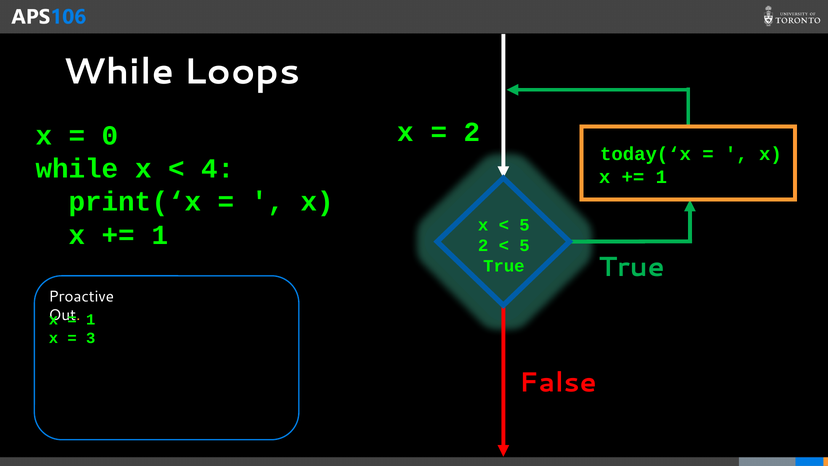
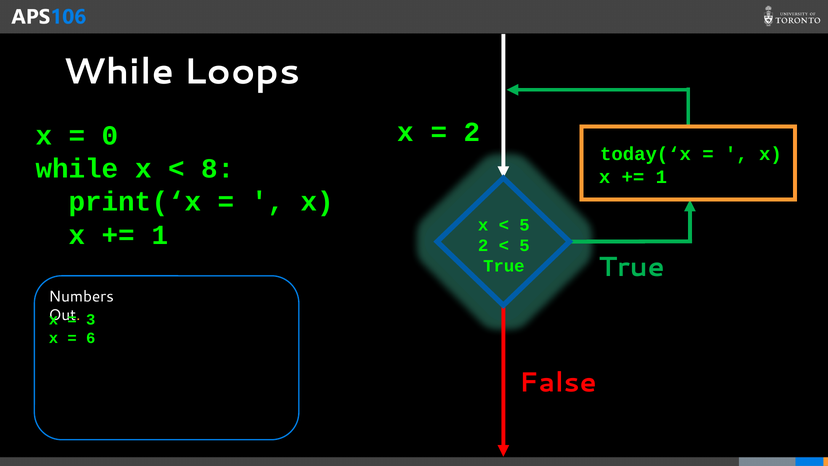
4: 4 -> 8 (218, 169)
Proactive: Proactive -> Numbers (81, 296)
1: 1 -> 3 (91, 319)
3: 3 -> 6 (91, 338)
